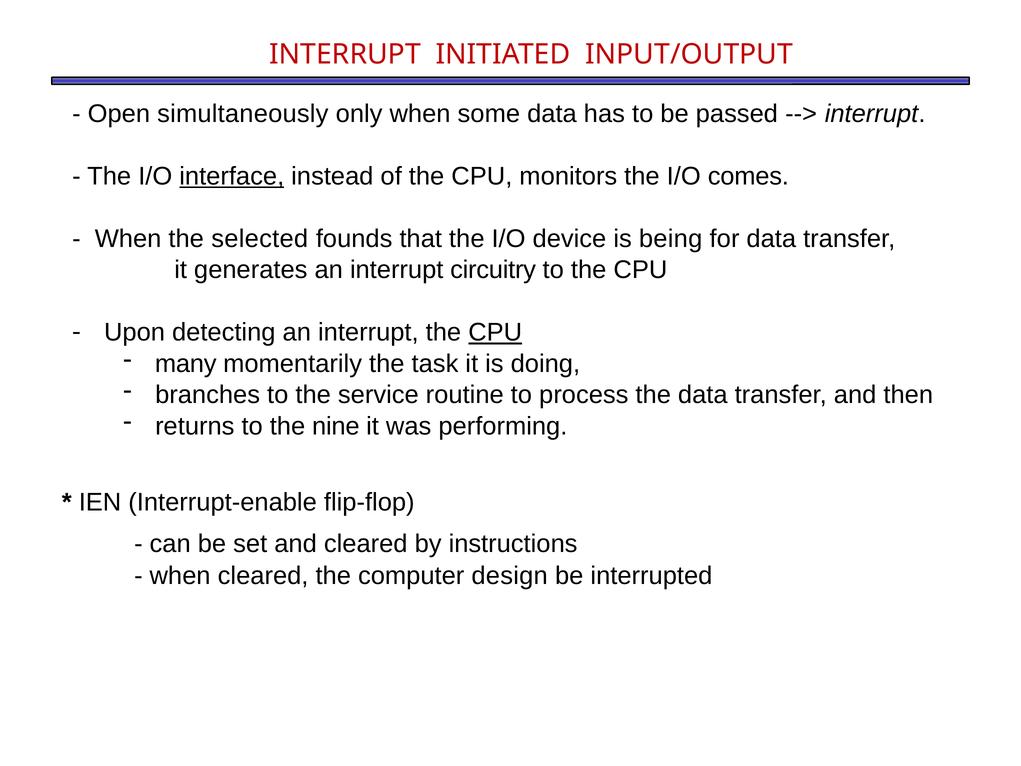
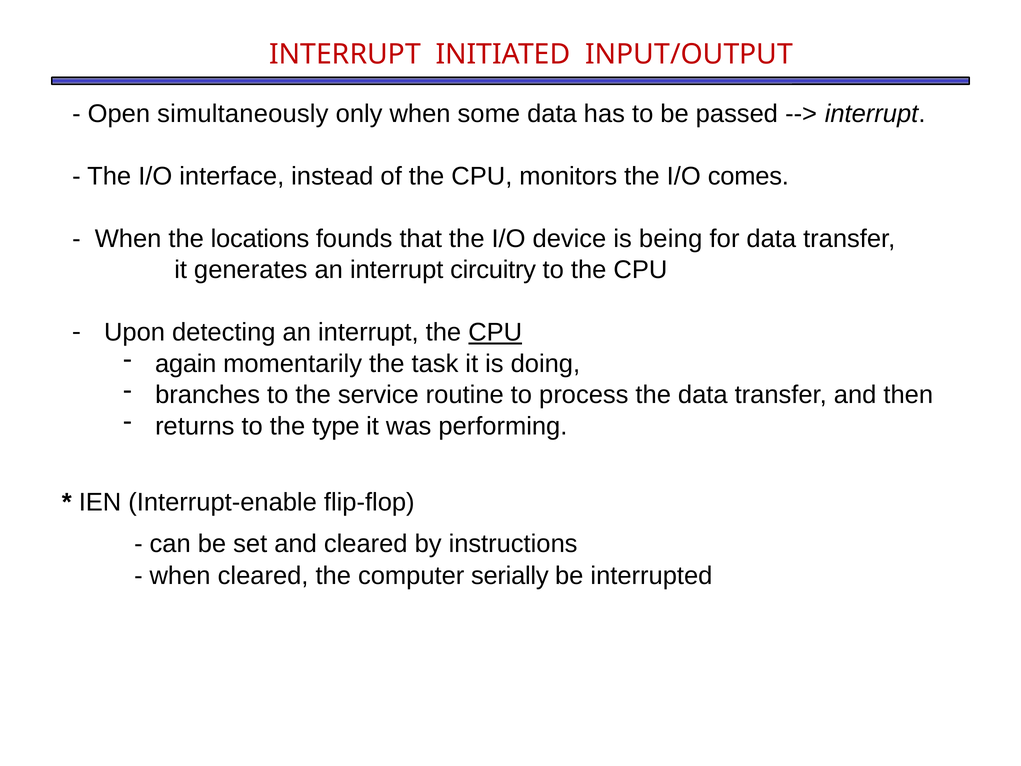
interface underline: present -> none (232, 176)
selected: selected -> locations (260, 239)
many: many -> again (186, 364)
nine: nine -> type (336, 426)
design: design -> serially (510, 576)
